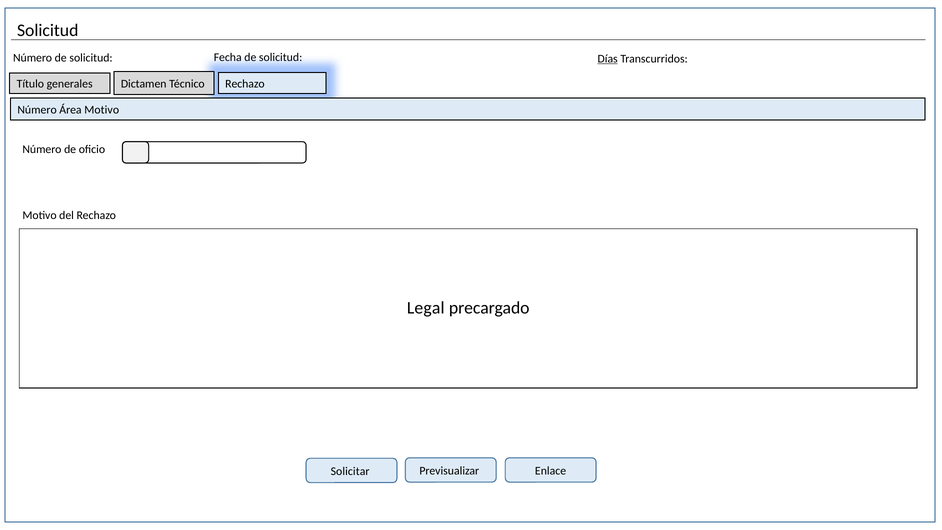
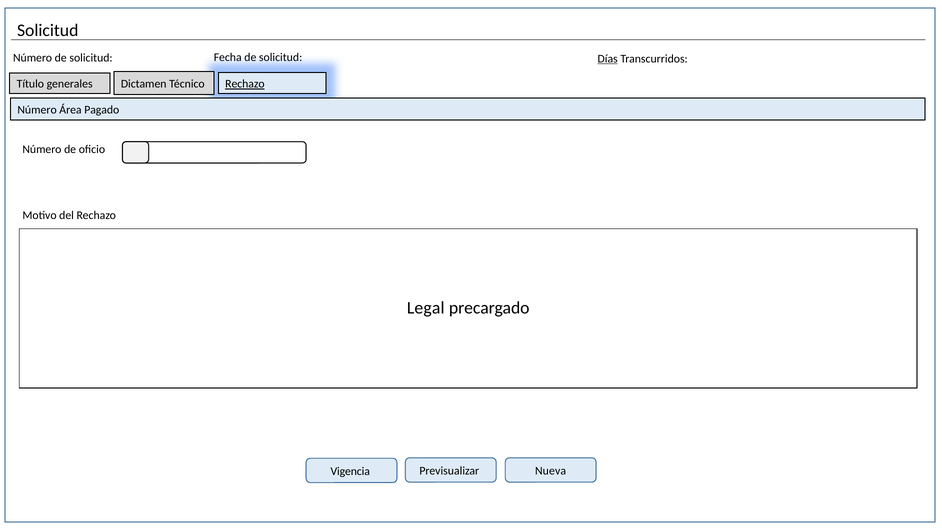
Rechazo underline: none -> present (245, 84)
Área Motivo: Motivo -> Pagado (102, 110)
Solicitar: Solicitar -> Vigencia (350, 471)
Enlace: Enlace -> Nueva (551, 471)
